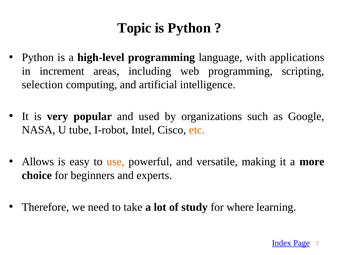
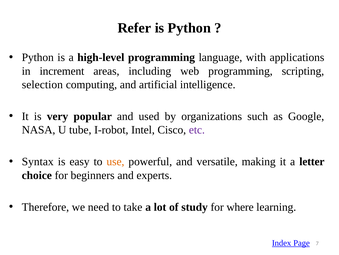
Topic: Topic -> Refer (134, 28)
etc colour: orange -> purple (197, 130)
Allows: Allows -> Syntax (38, 161)
more: more -> letter (312, 161)
